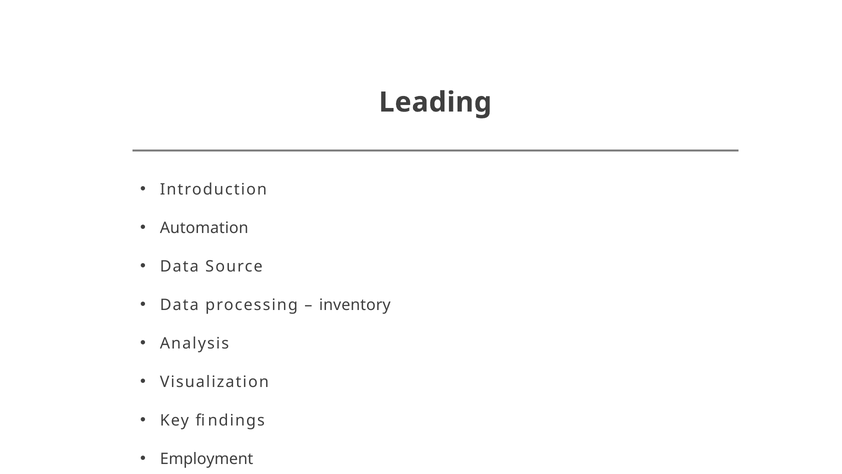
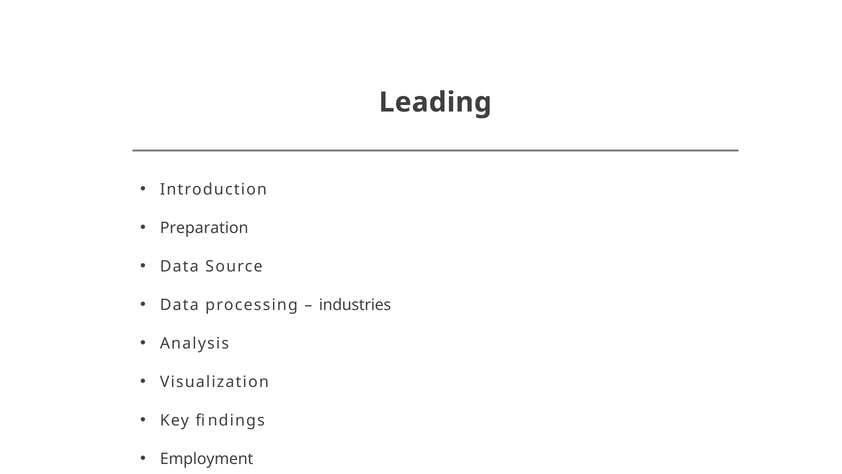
Automation: Automation -> Preparation (204, 228)
inventory: inventory -> industries (355, 305)
